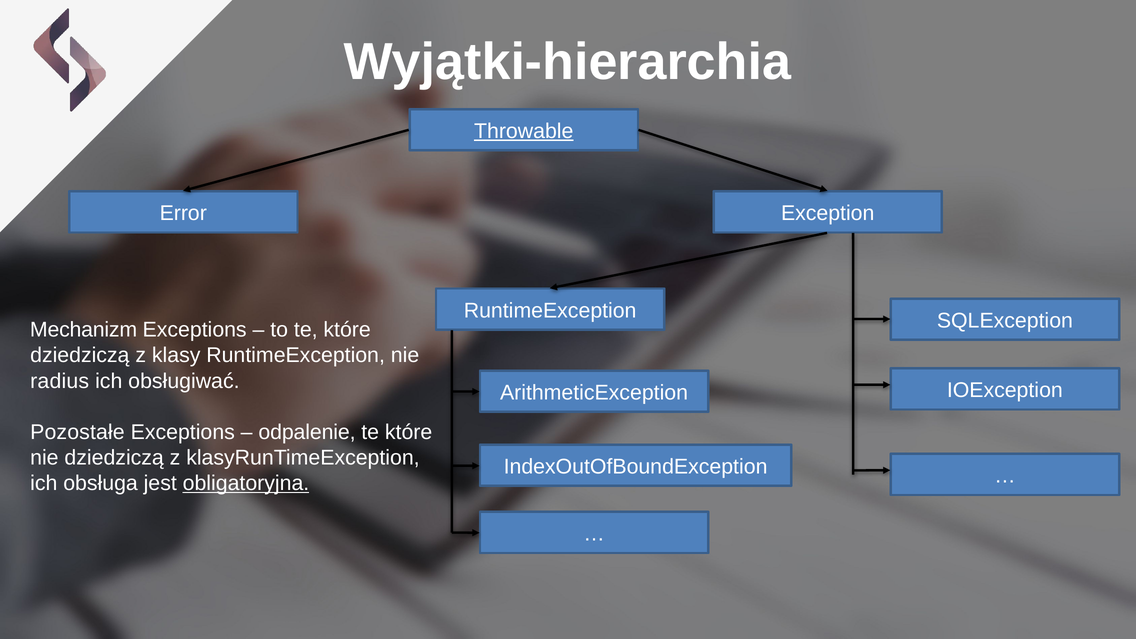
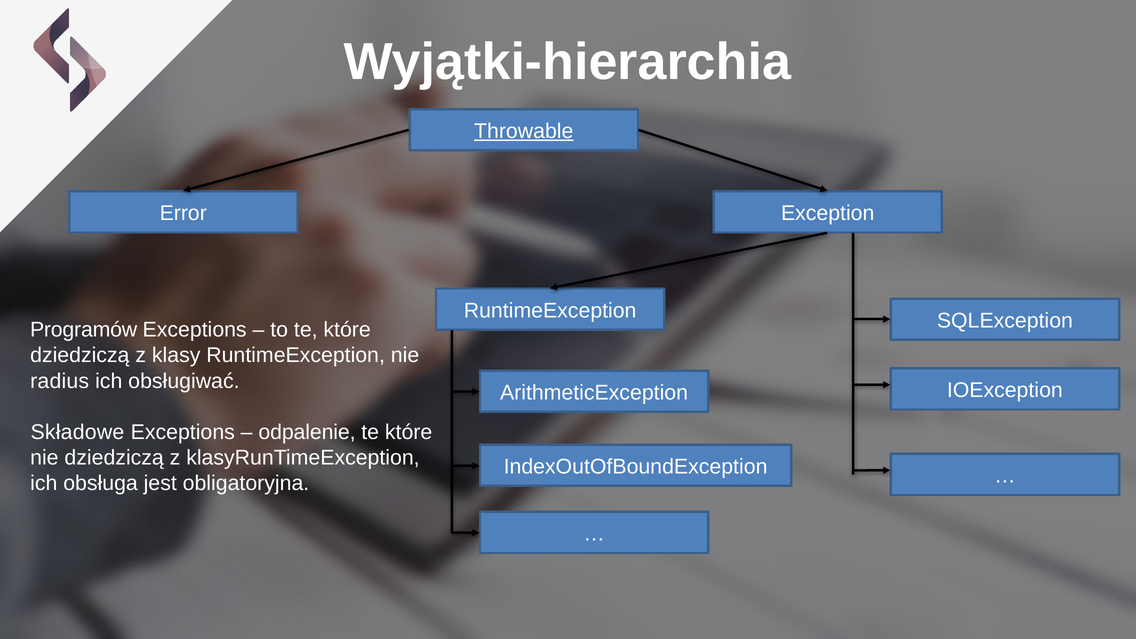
Mechanizm: Mechanizm -> Programów (84, 330)
Pozostałe: Pozostałe -> Składowe (77, 432)
obligatoryjna underline: present -> none (246, 483)
